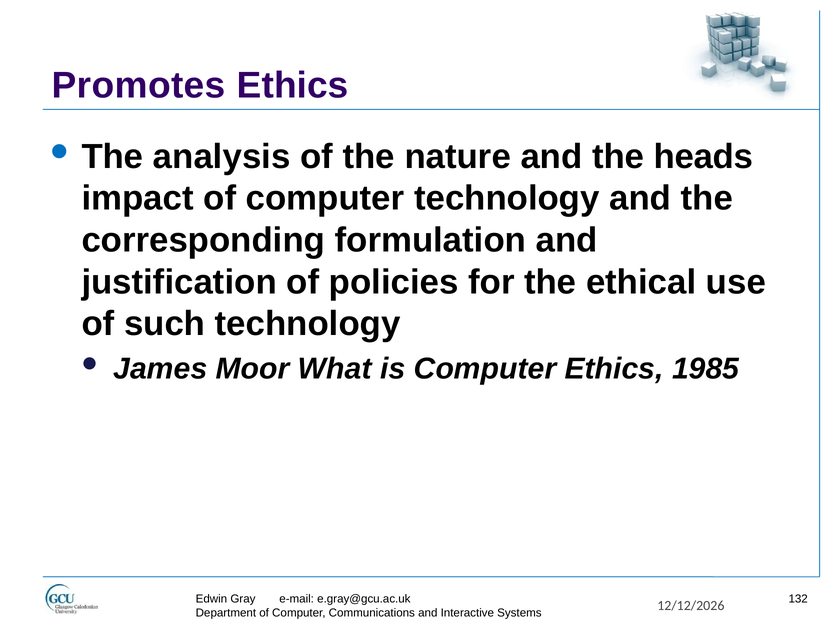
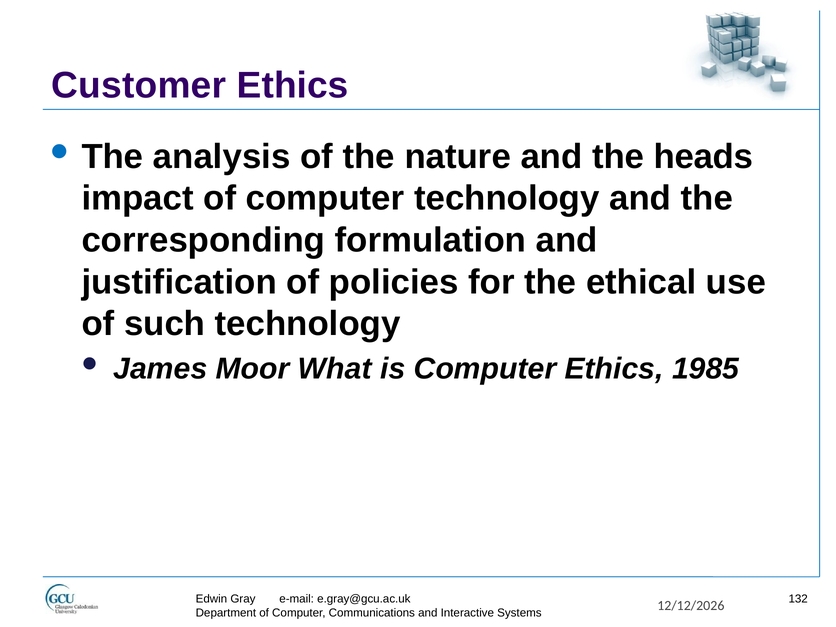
Promotes: Promotes -> Customer (139, 86)
